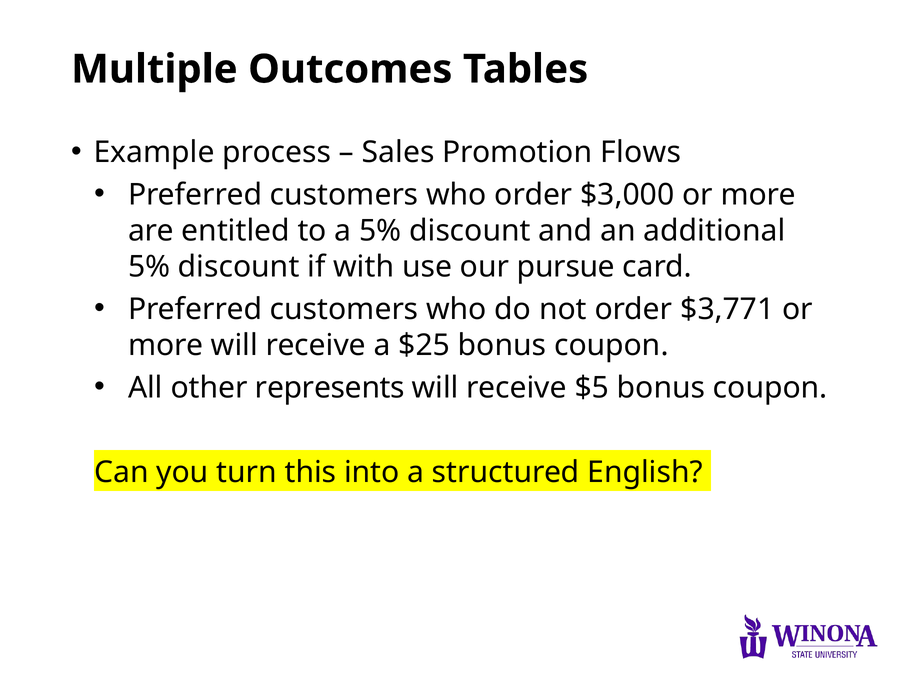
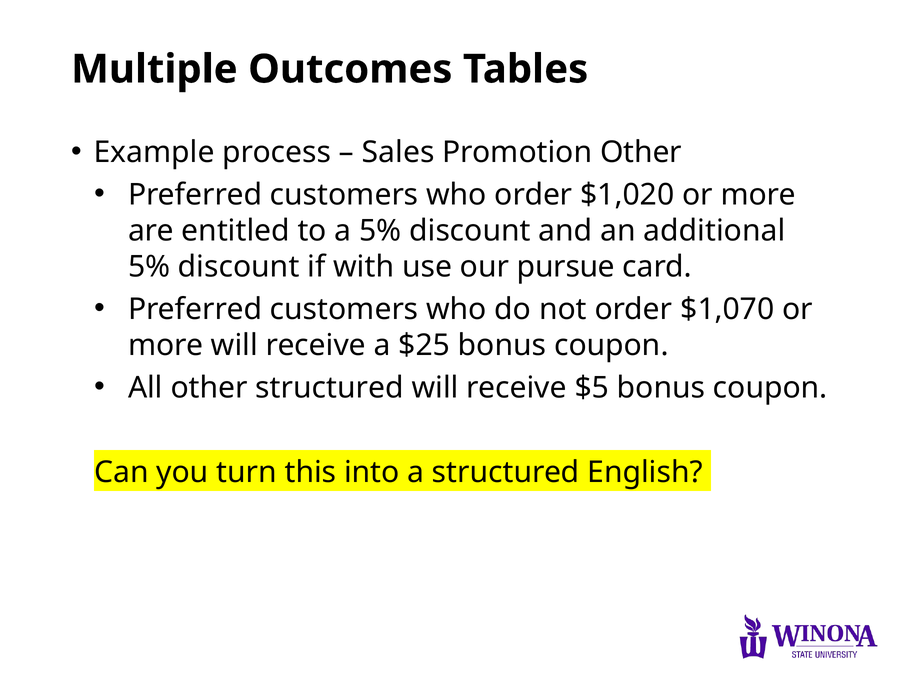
Promotion Flows: Flows -> Other (641, 152)
$3,000: $3,000 -> $1,020 (627, 195)
$3,771: $3,771 -> $1,070 (727, 309)
other represents: represents -> structured (330, 388)
